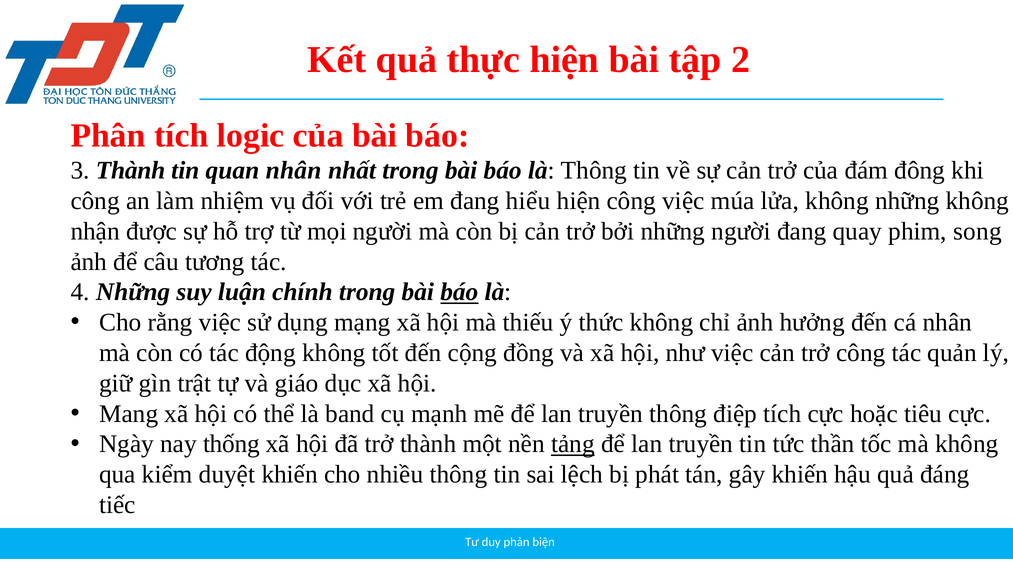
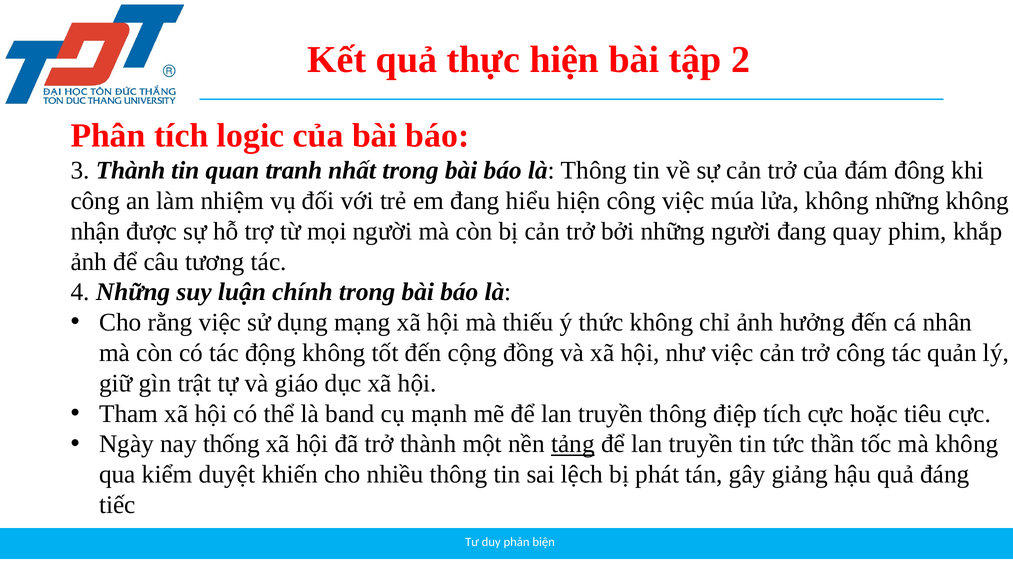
quan nhân: nhân -> tranh (294, 170)
song: song -> khắp (978, 231)
báo underline: present -> none (459, 292)
Mang: Mang -> Tham (129, 414)
gây khiến: khiến -> giảng (800, 474)
